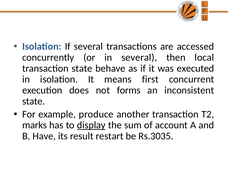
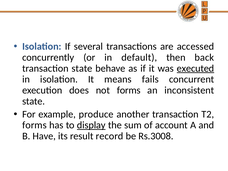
in several: several -> default (139, 57)
local: local -> back (204, 57)
executed underline: none -> present (195, 68)
first: first -> fails (150, 79)
marks: marks -> forms (34, 125)
restart: restart -> record (110, 136)
Rs.3035: Rs.3035 -> Rs.3008 (156, 136)
